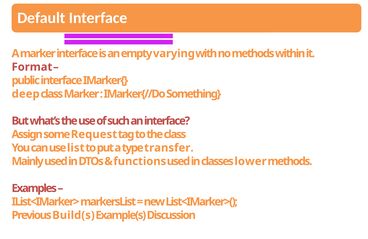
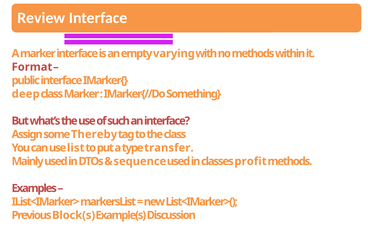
Default: Default -> Review (41, 18)
Request: Request -> Thereby (94, 134)
functions: functions -> sequence (140, 161)
lower: lower -> profit (251, 161)
Build(s: Build(s -> Block(s (74, 215)
